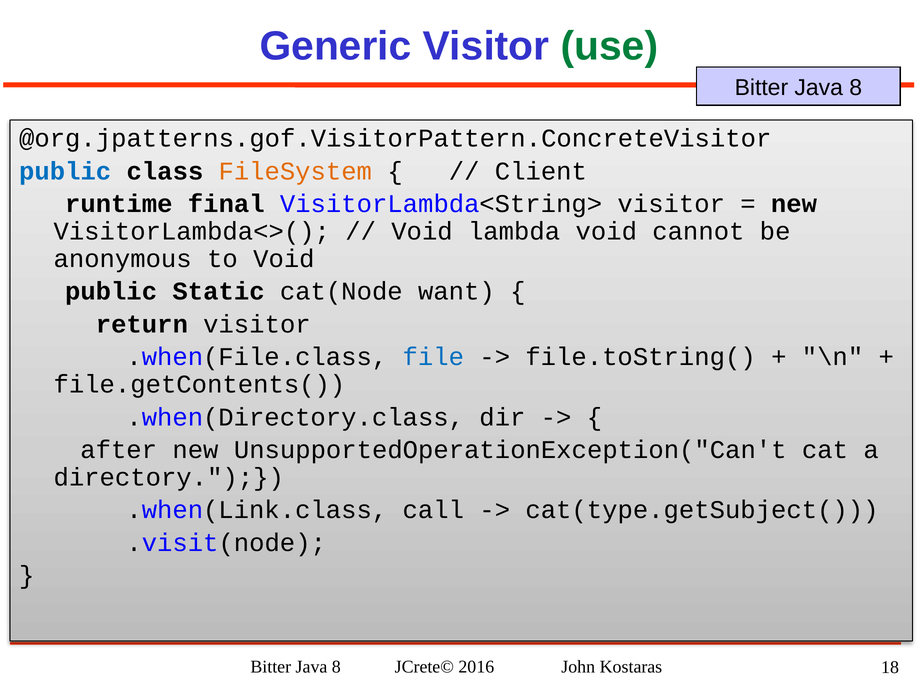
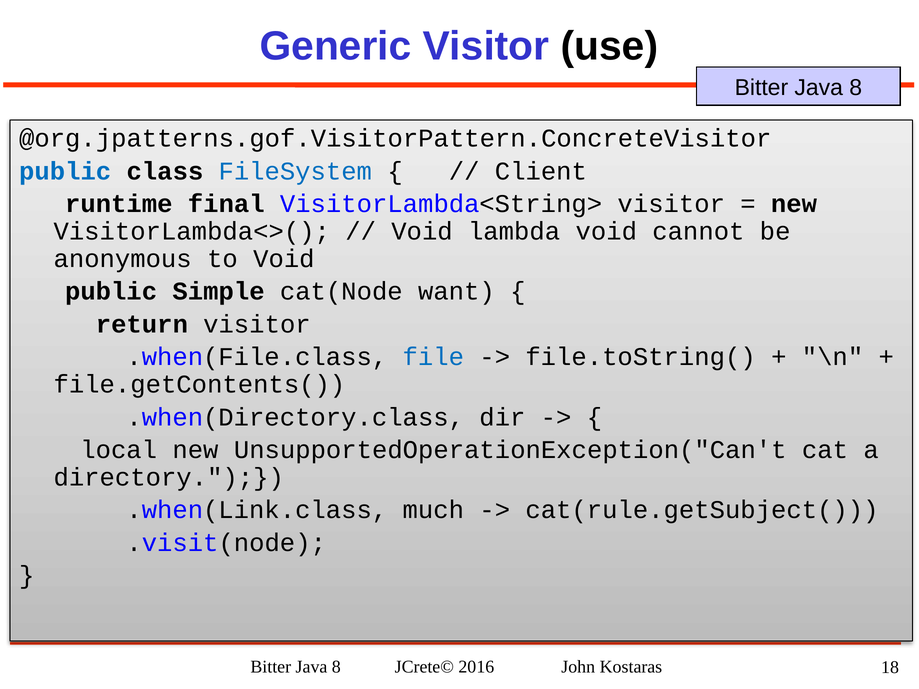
use colour: green -> black (609, 46)
FileSystem colour: orange -> blue (295, 171)
Static: Static -> Simple (219, 292)
after: after -> local (119, 450)
call: call -> much (433, 510)
cat(type.getSubject(: cat(type.getSubject( -> cat(rule.getSubject( (702, 510)
